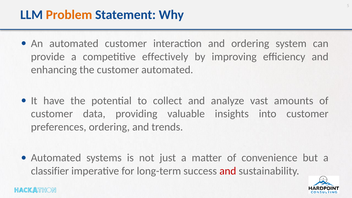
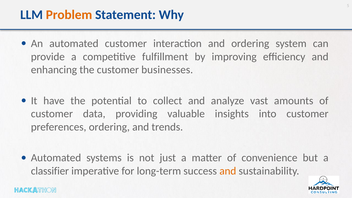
effectively: effectively -> fulfillment (165, 57)
customer automated: automated -> businesses (167, 70)
and colour: red -> orange (228, 171)
